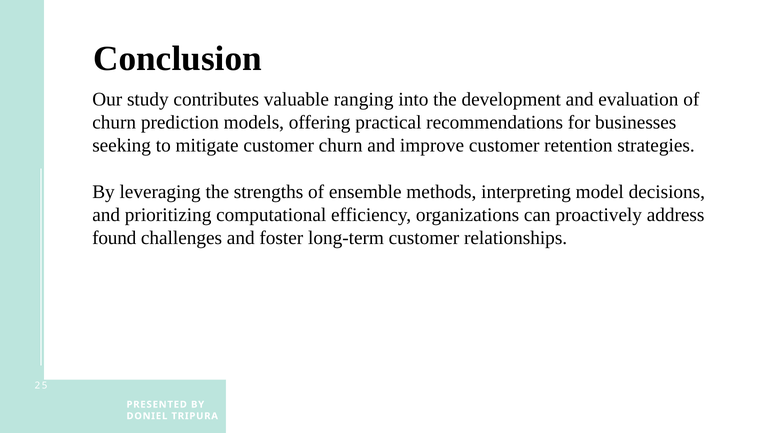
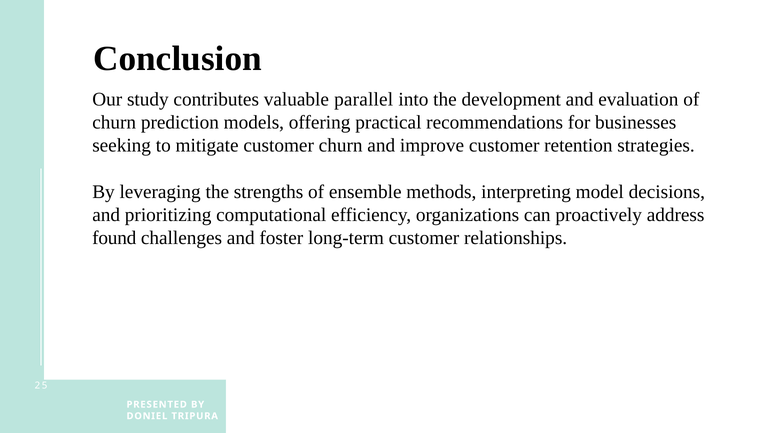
ranging: ranging -> parallel (364, 99)
